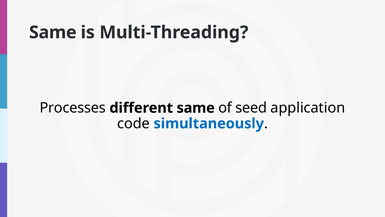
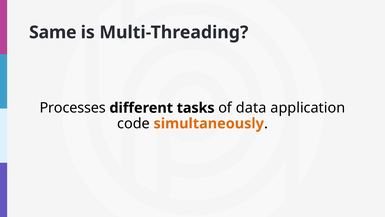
different same: same -> tasks (196, 108)
seed: seed -> data (251, 108)
simultaneously colour: blue -> orange (209, 123)
